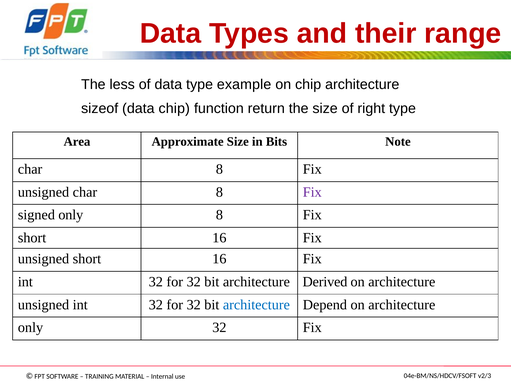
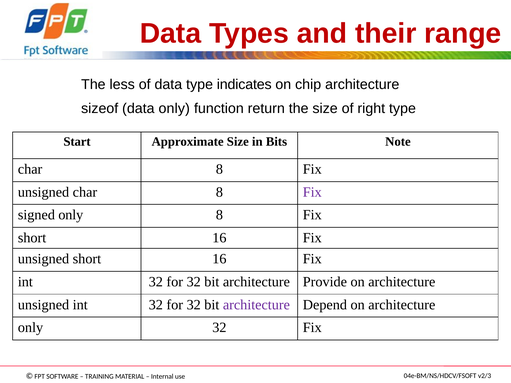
example: example -> indicates (244, 84)
data chip: chip -> only (174, 109)
Area: Area -> Start (77, 142)
Derived: Derived -> Provide (325, 282)
architecture colour: blue -> purple (256, 305)
